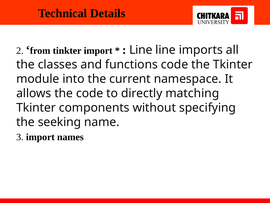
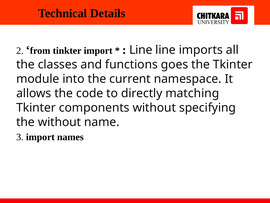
functions code: code -> goes (175, 64)
the seeking: seeking -> without (59, 122)
